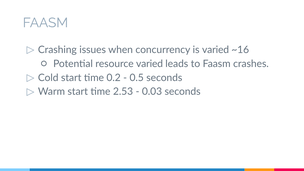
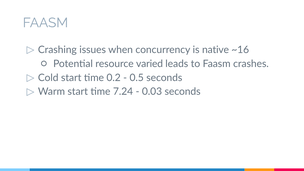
is varied: varied -> native (216, 50)
2.53: 2.53 -> 7.24 (123, 92)
